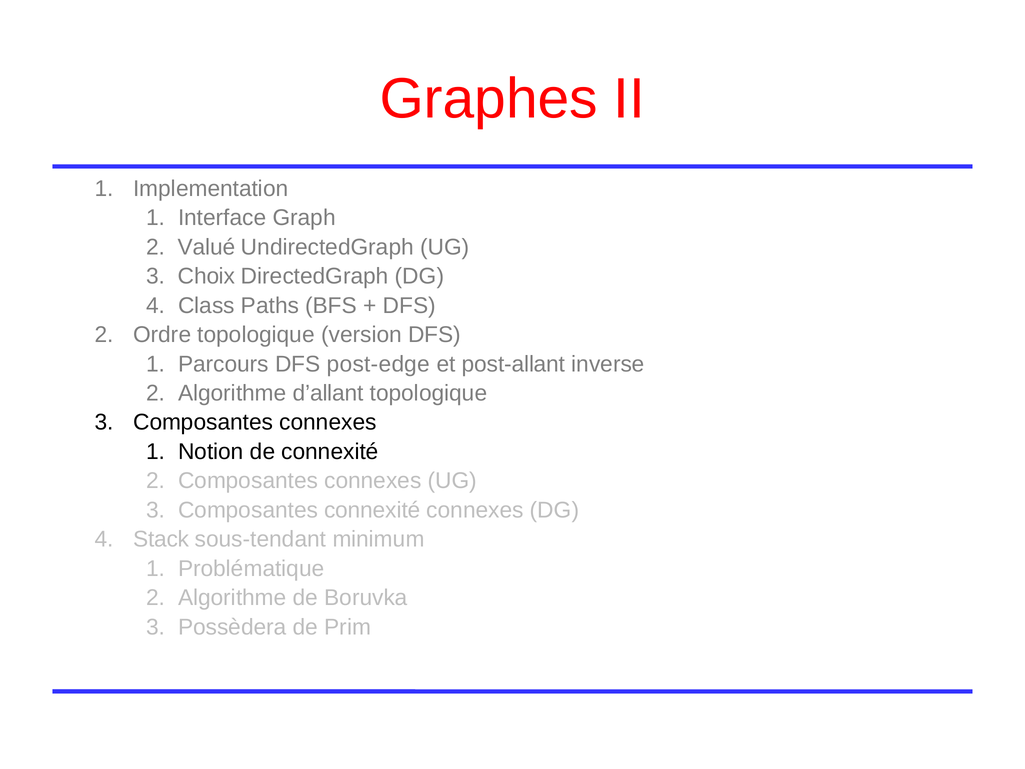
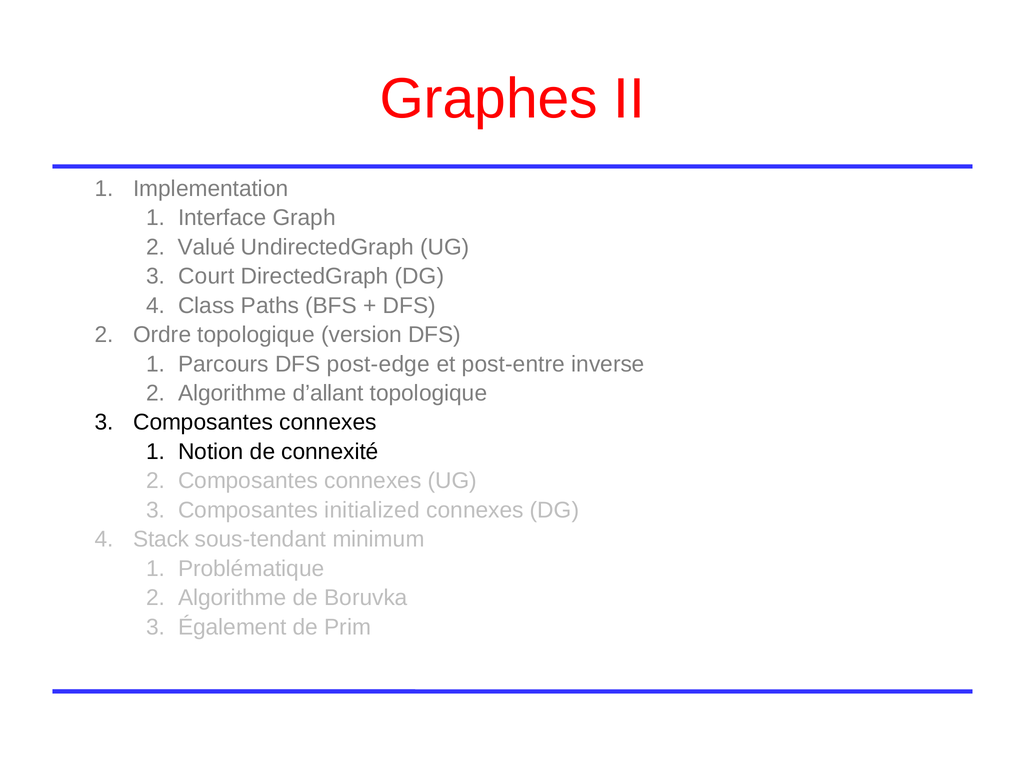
Choix: Choix -> Court (206, 276)
post-allant: post-allant -> post-entre (513, 364)
Composantes connexité: connexité -> initialized (372, 510)
Possèdera: Possèdera -> Également (232, 627)
